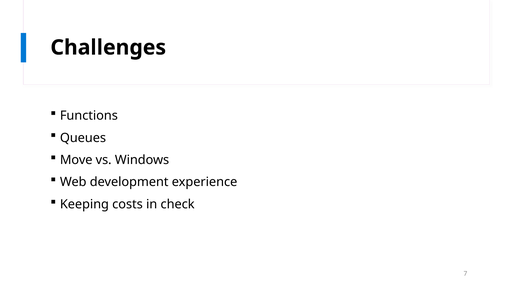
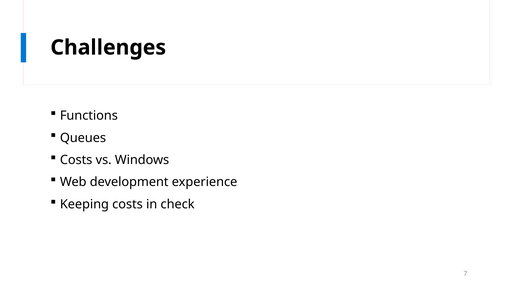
Move: Move -> Costs (76, 160)
